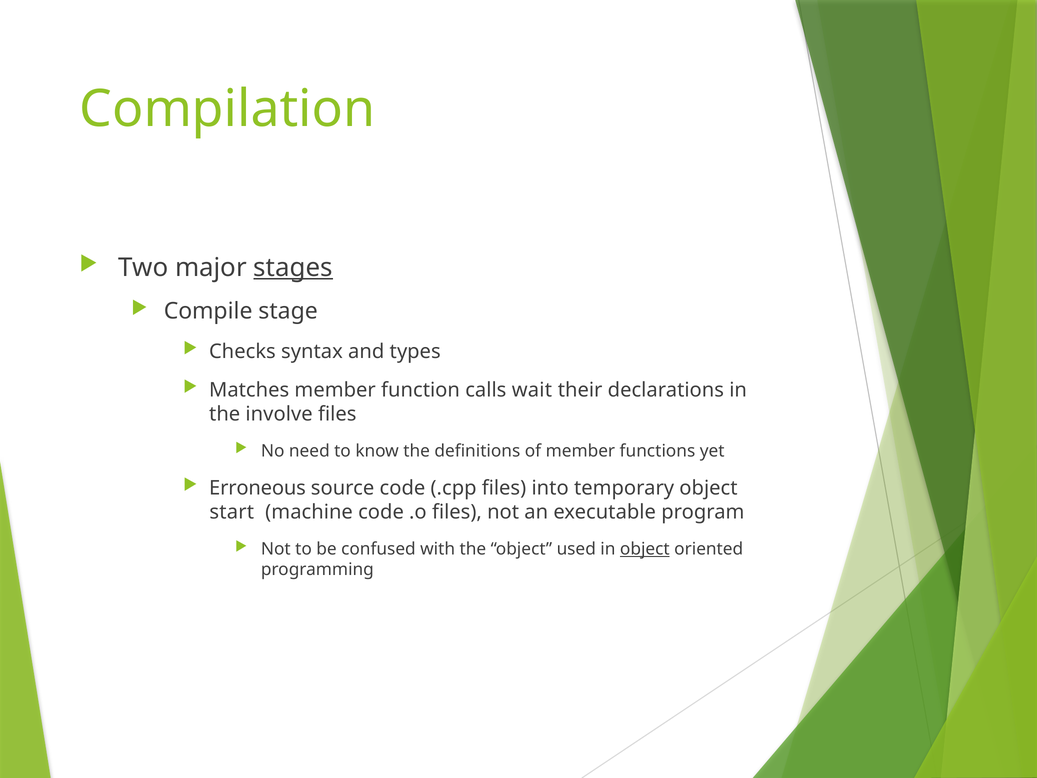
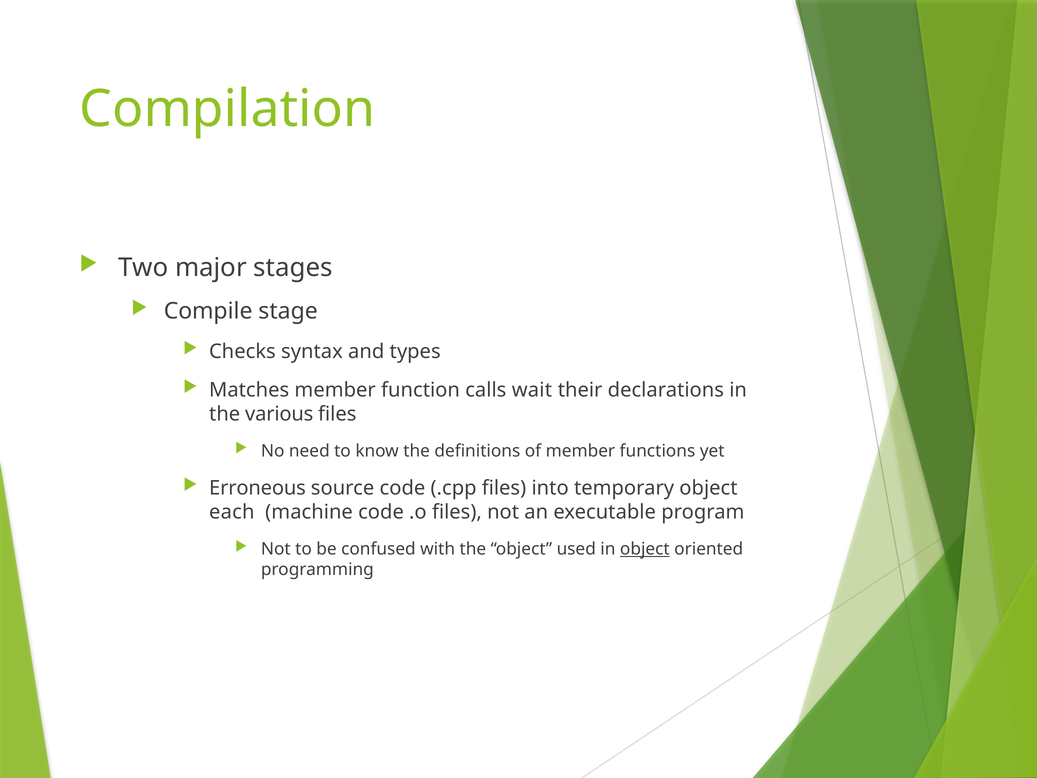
stages underline: present -> none (293, 268)
involve: involve -> various (279, 414)
start: start -> each (232, 512)
